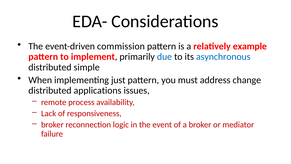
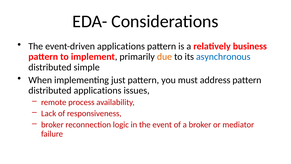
event-driven commission: commission -> applications (121, 46)
example: example -> business (250, 46)
due colour: blue -> orange (164, 57)
address change: change -> pattern (247, 80)
